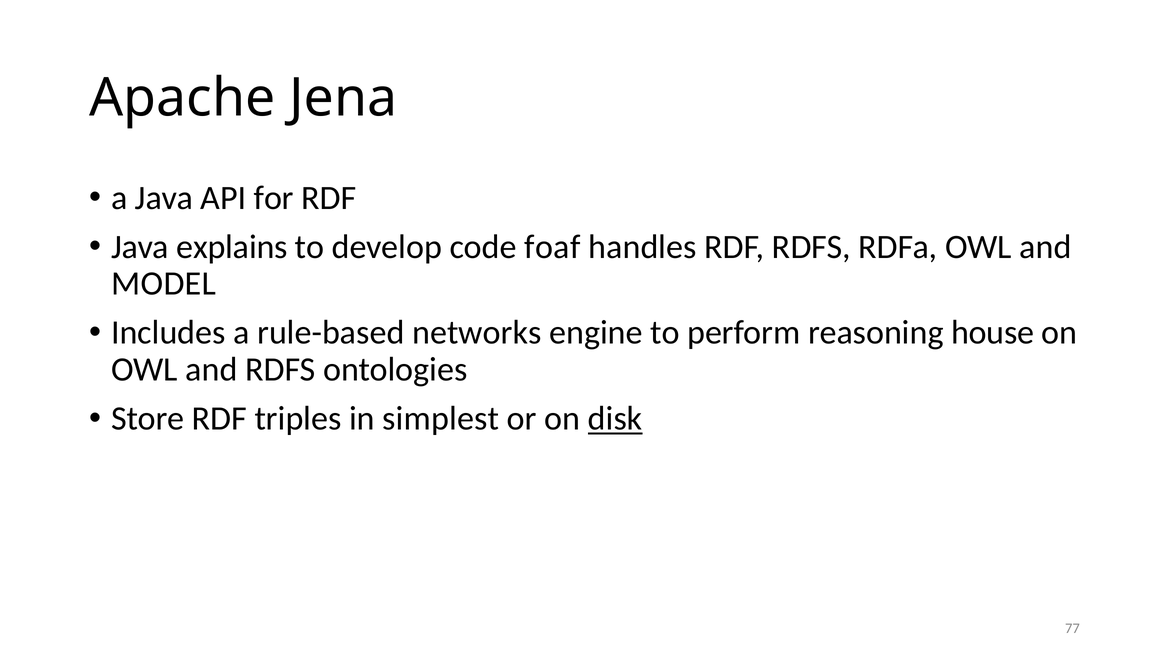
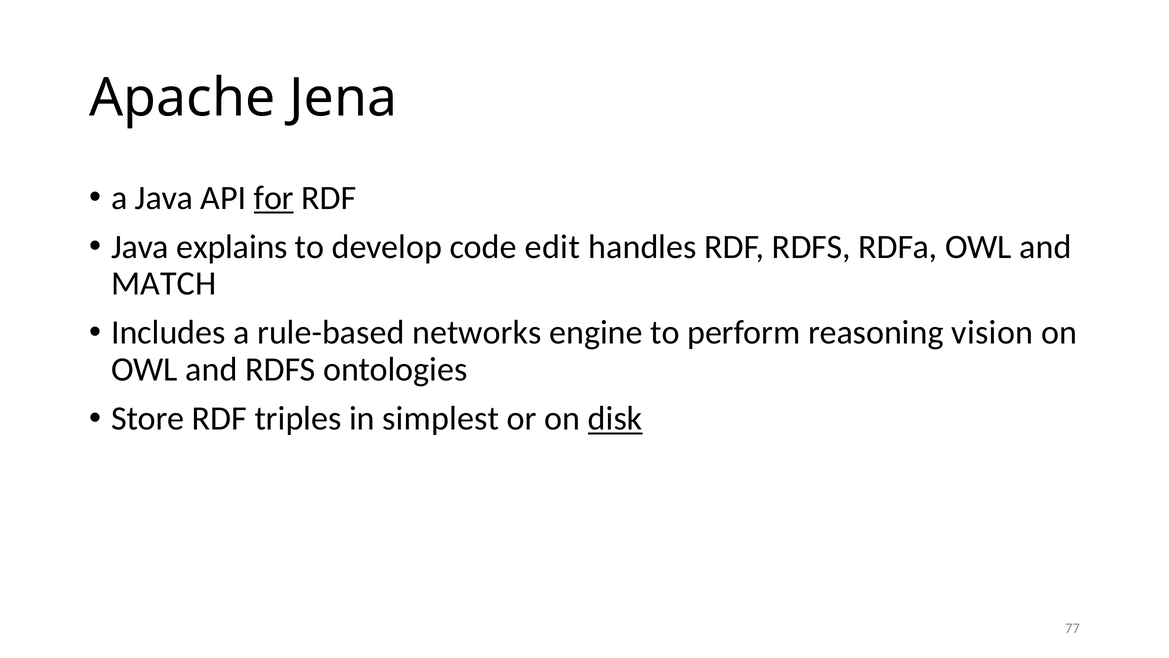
for underline: none -> present (274, 198)
foaf: foaf -> edit (552, 247)
MODEL: MODEL -> MATCH (164, 283)
house: house -> vision (992, 333)
